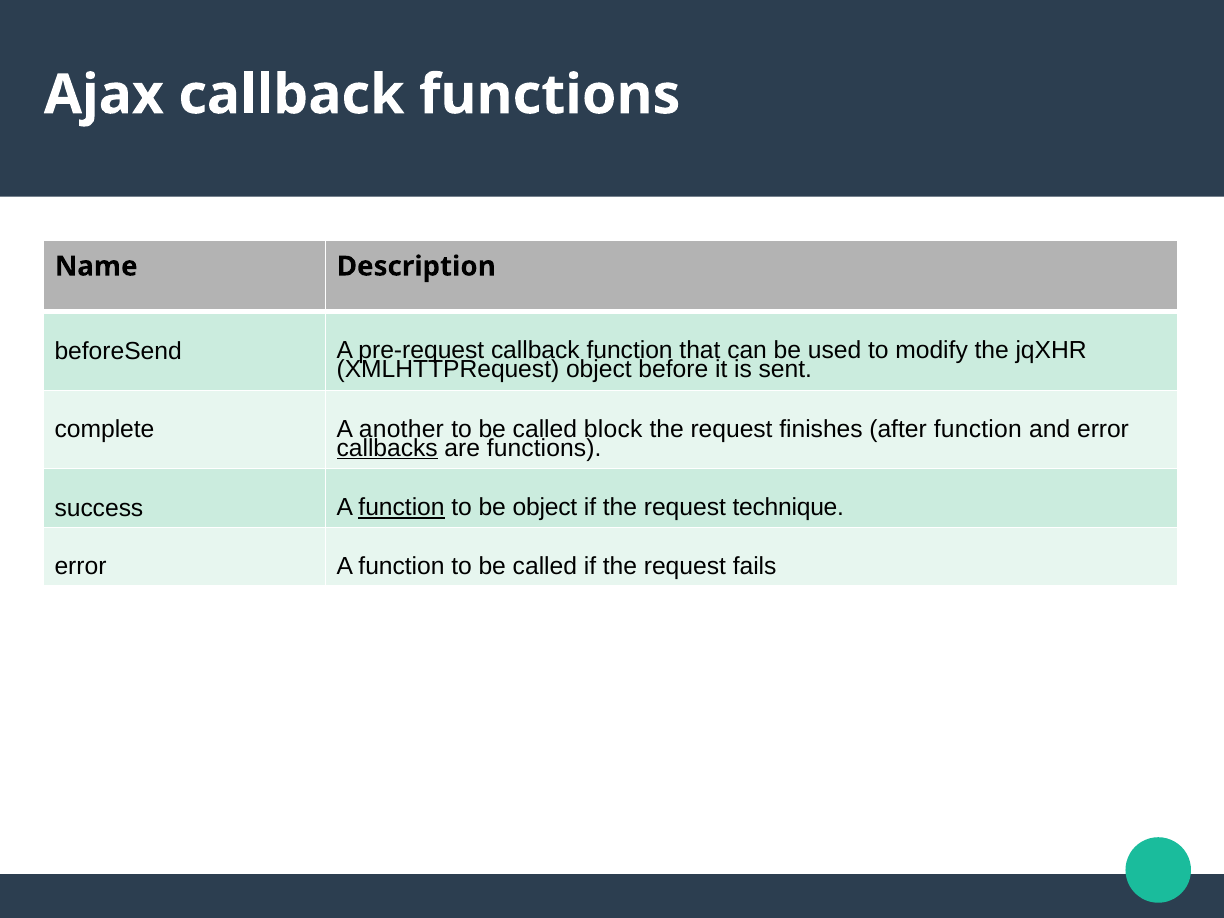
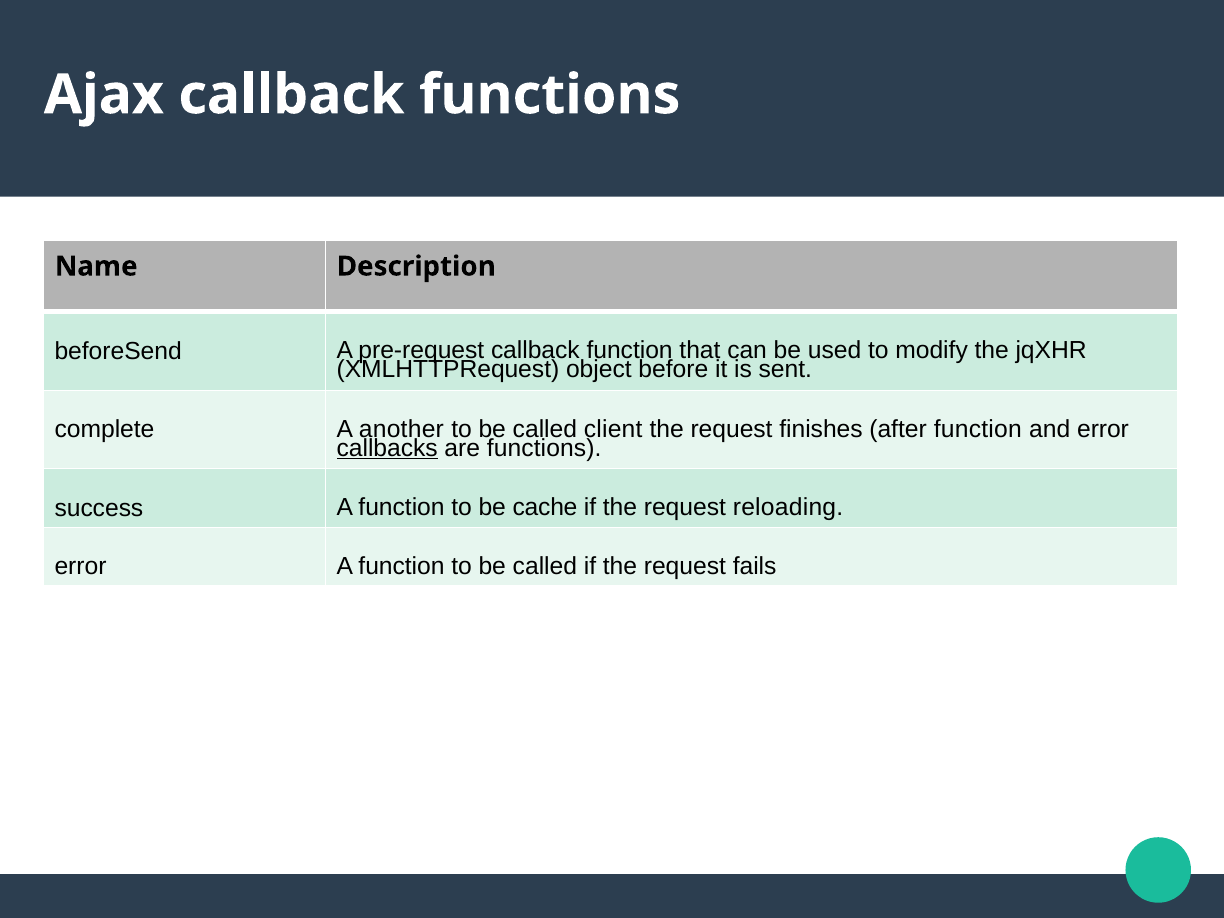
block: block -> client (613, 429)
function underline: present -> none (402, 508)
be object: object -> cache (545, 508)
technique: technique -> reloading (788, 508)
